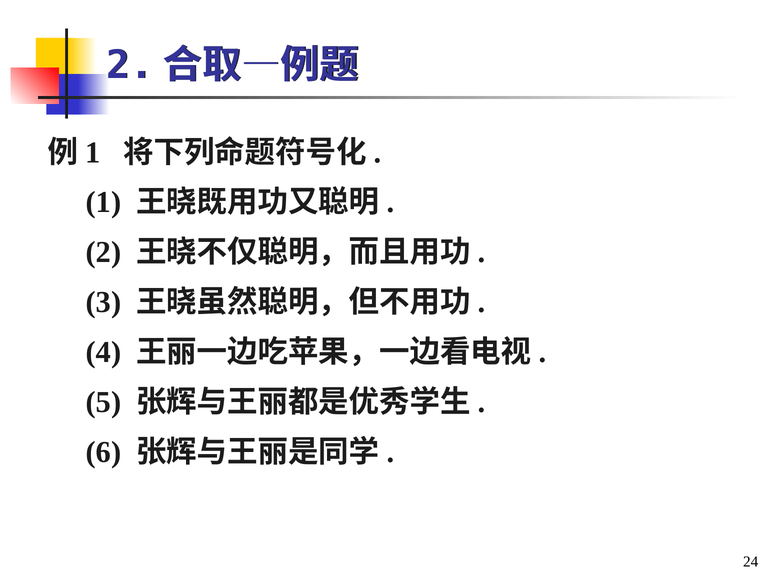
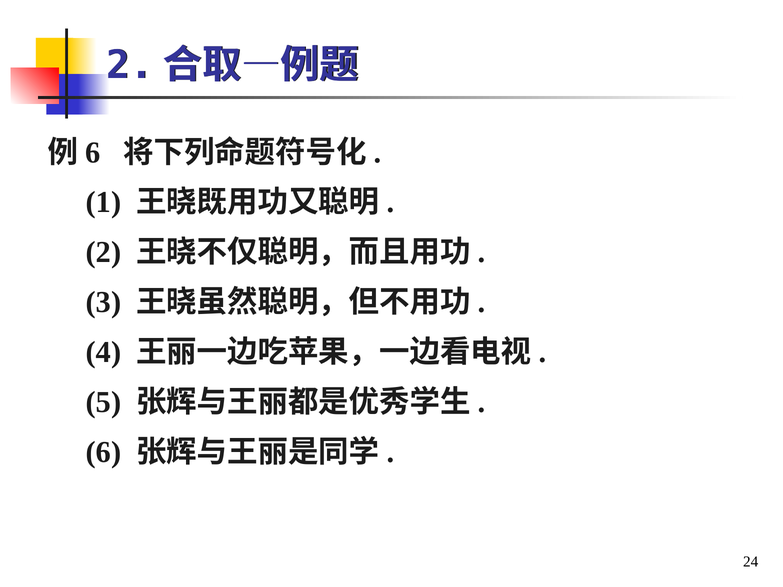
1: 1 -> 6 (93, 153)
